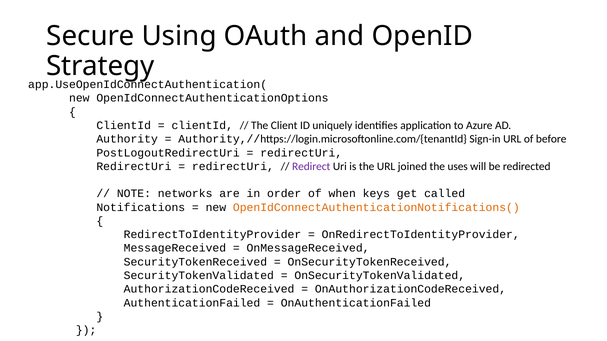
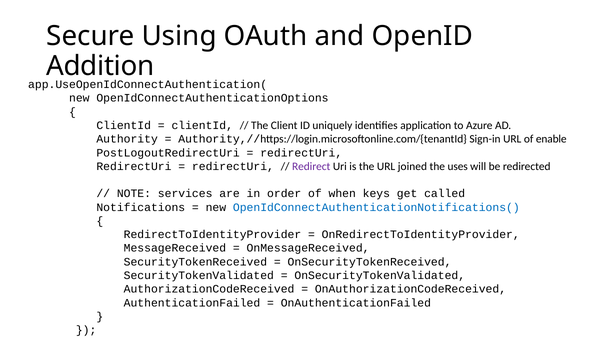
Strategy: Strategy -> Addition (100, 66)
before: before -> enable (551, 139)
networks: networks -> services (185, 194)
OpenIdConnectAuthenticationNotifications( colour: orange -> blue (376, 208)
